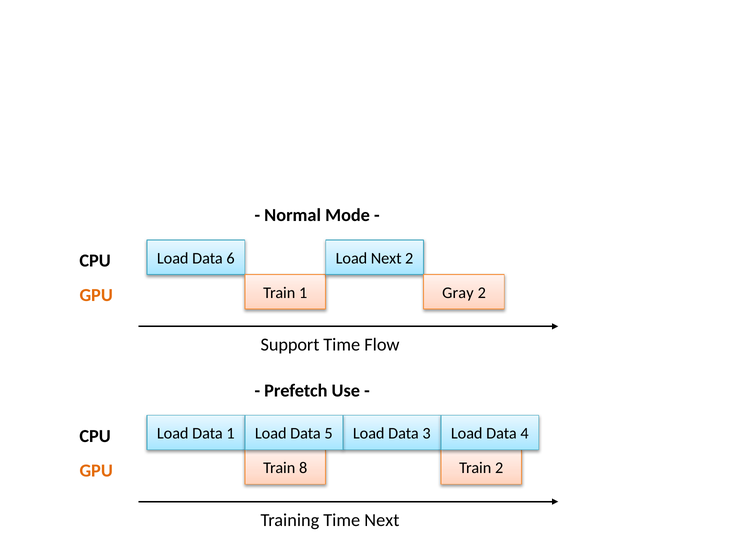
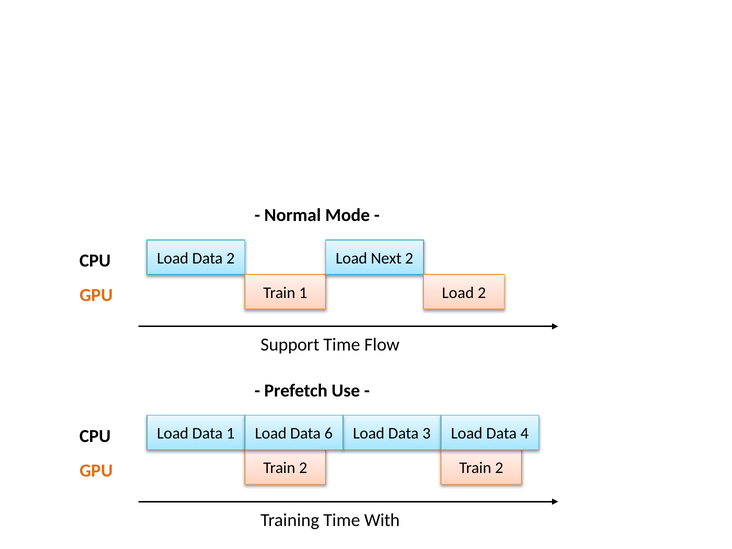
Data 6: 6 -> 2 (231, 258)
Gray: Gray -> Load (458, 293)
5: 5 -> 6 (329, 434)
8: 8 -> 2 (303, 468)
Time Next: Next -> With (382, 520)
